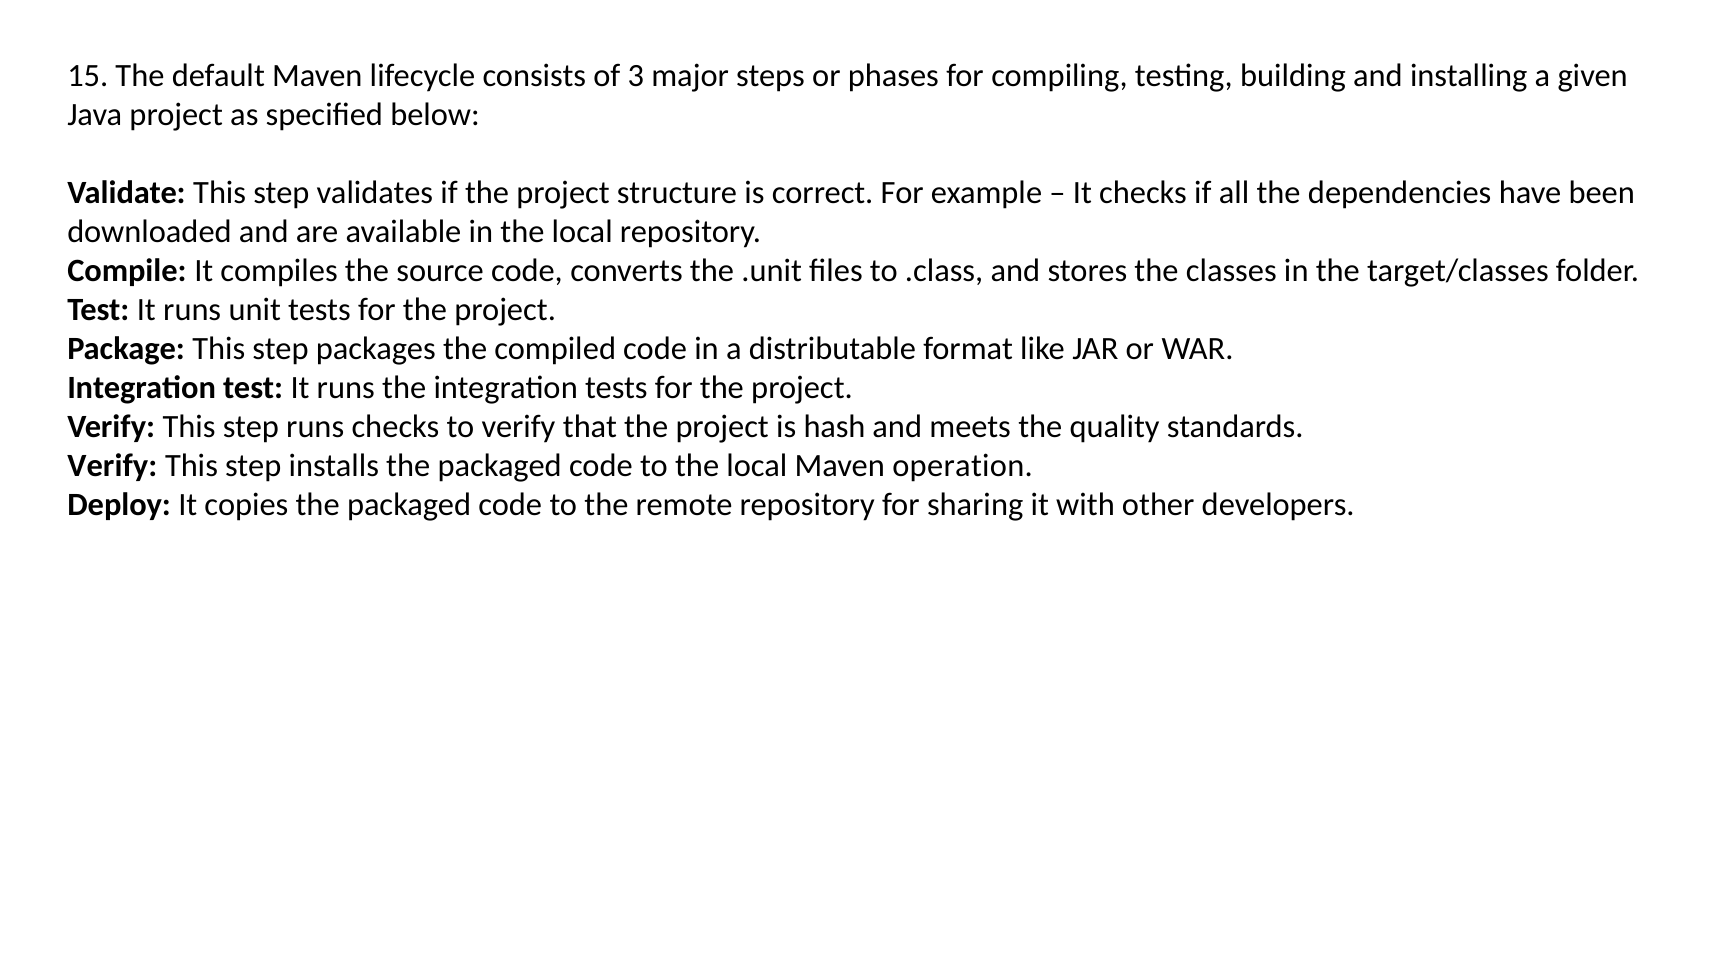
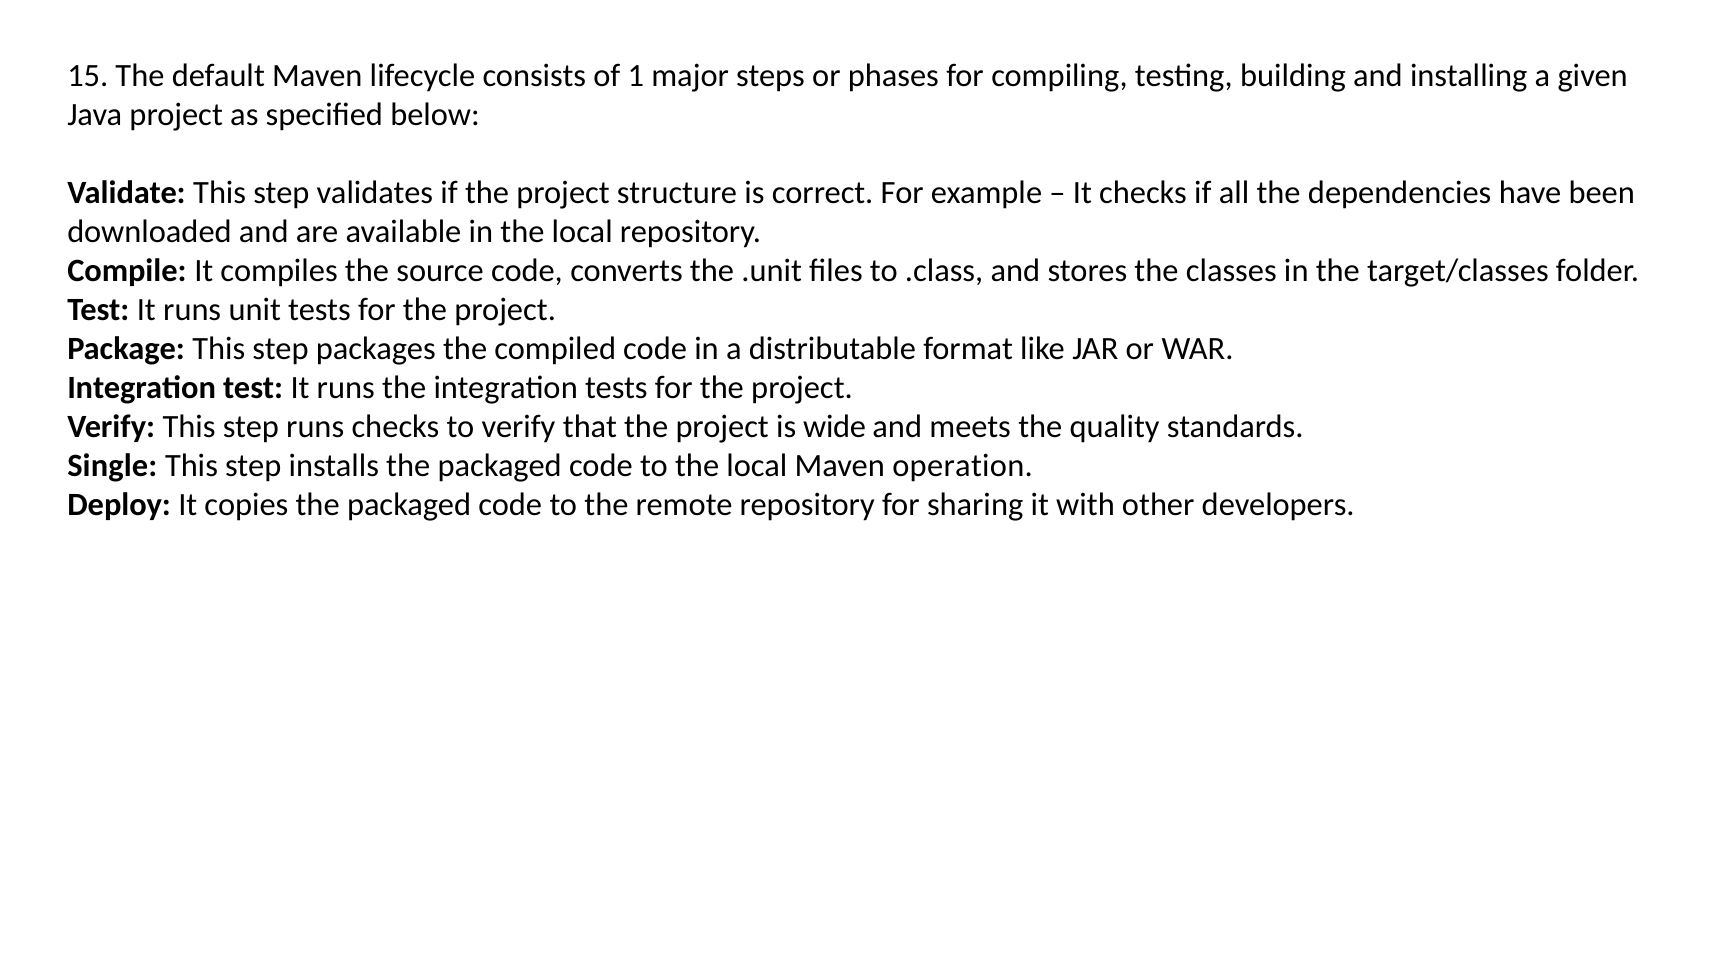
3: 3 -> 1 (636, 76)
hash: hash -> wide (835, 427)
Verify: Verify -> Single (112, 466)
